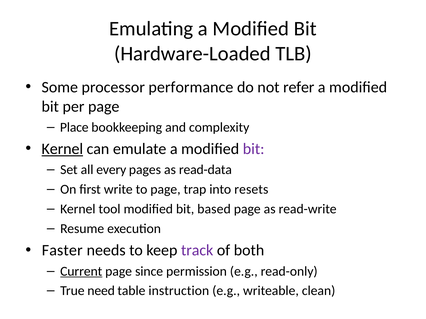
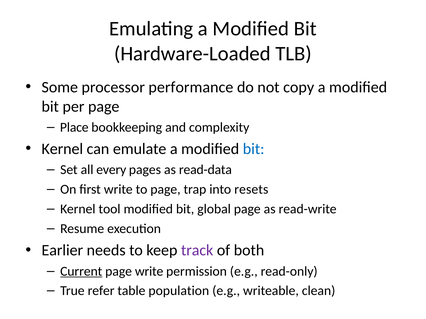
refer: refer -> copy (299, 87)
Kernel underline: present -> none (62, 149)
bit colour: purple -> blue (254, 149)
based: based -> global (214, 209)
Faster: Faster -> Earlier (62, 251)
page since: since -> write (149, 272)
need: need -> refer (101, 291)
instruction: instruction -> population (179, 291)
